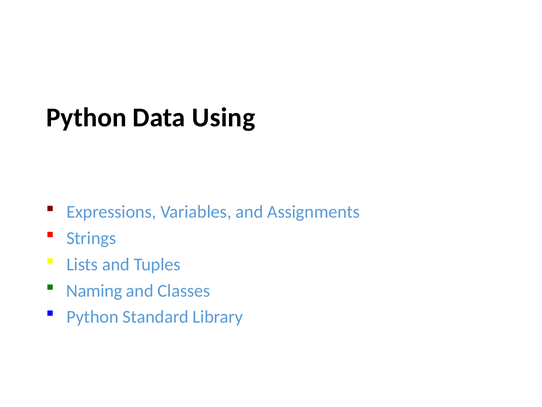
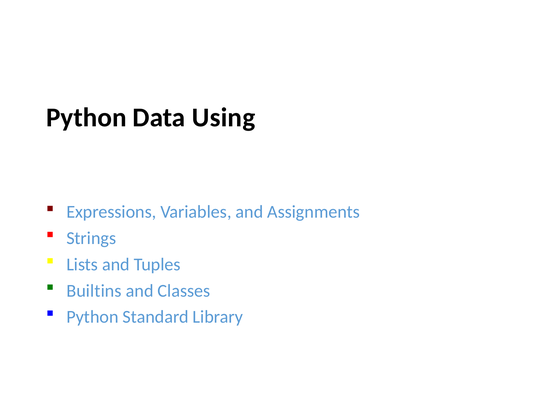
Naming: Naming -> Builtins (94, 290)
